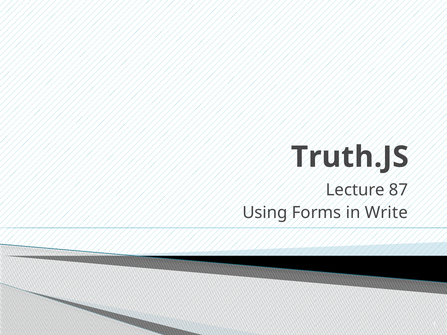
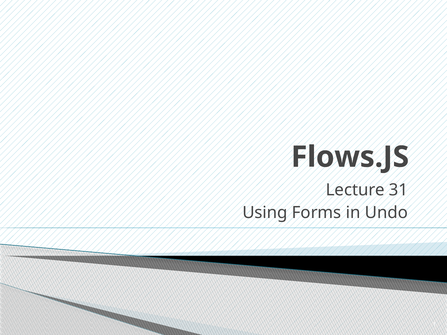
Truth.JS: Truth.JS -> Flows.JS (350, 157)
87: 87 -> 31 (398, 190)
Write: Write -> Undo (386, 213)
